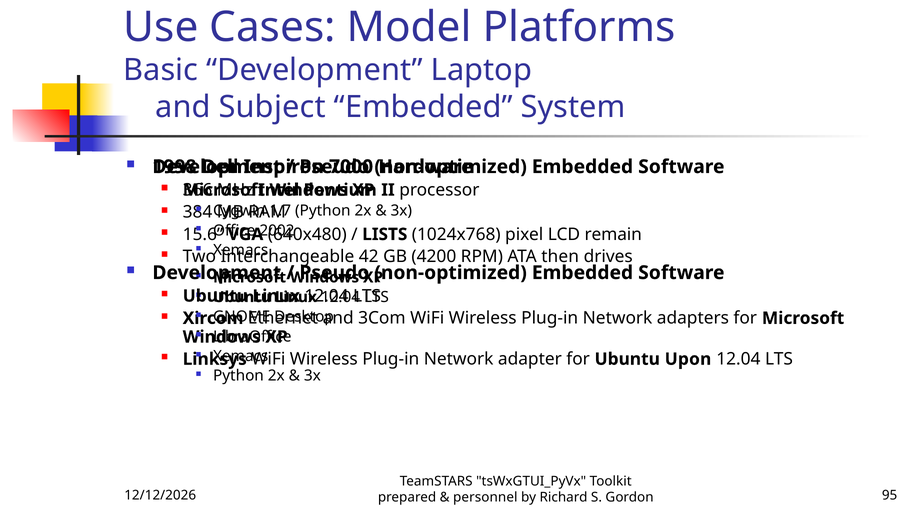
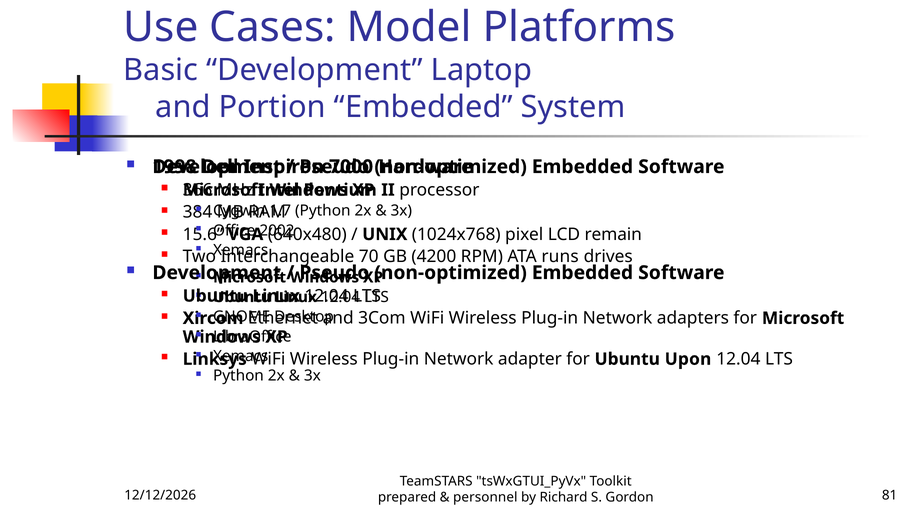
Subject: Subject -> Portion (272, 107)
LISTS: LISTS -> UNIX (385, 234)
42: 42 -> 70 (369, 256)
then: then -> runs (560, 256)
95: 95 -> 81 (890, 495)
